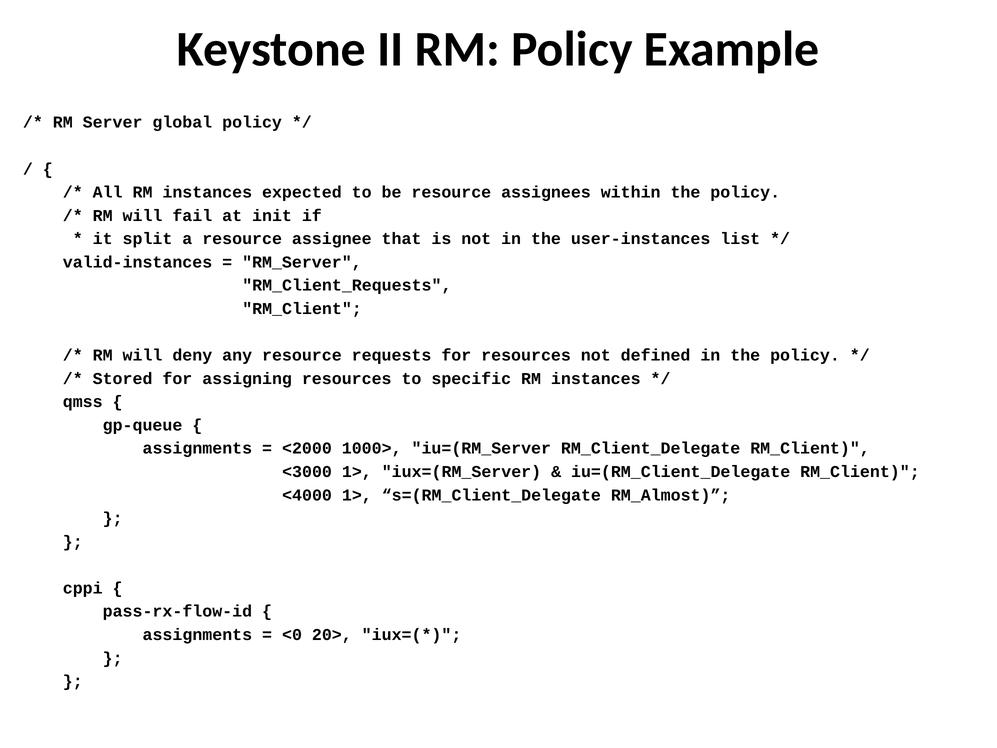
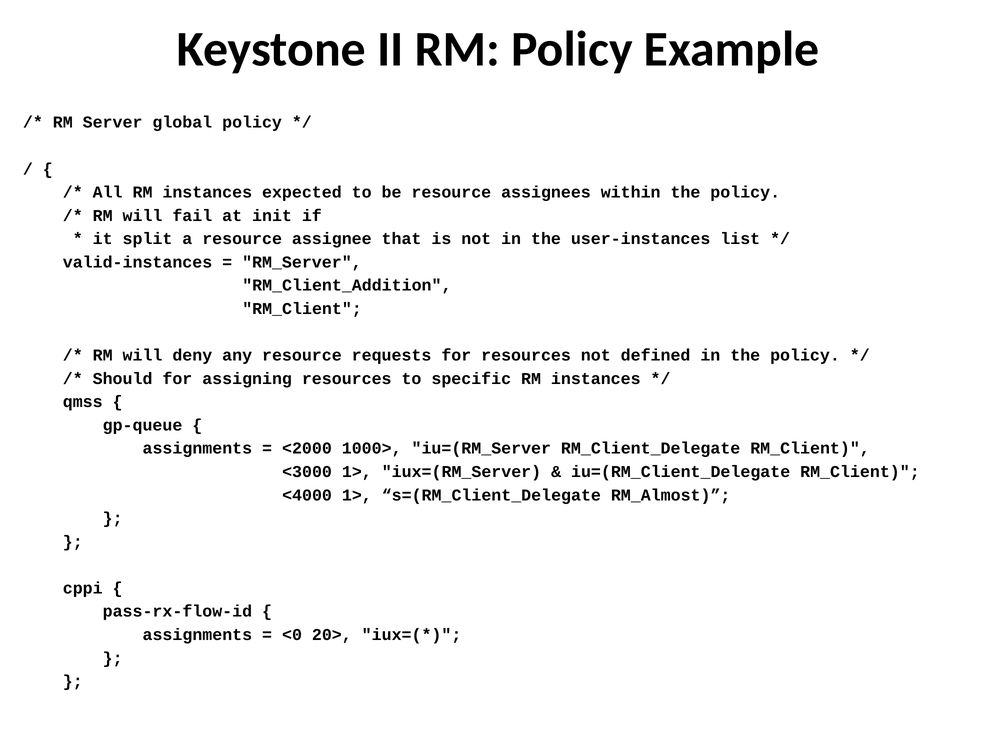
RM_Client_Requests: RM_Client_Requests -> RM_Client_Addition (347, 285)
Stored: Stored -> Should (123, 378)
